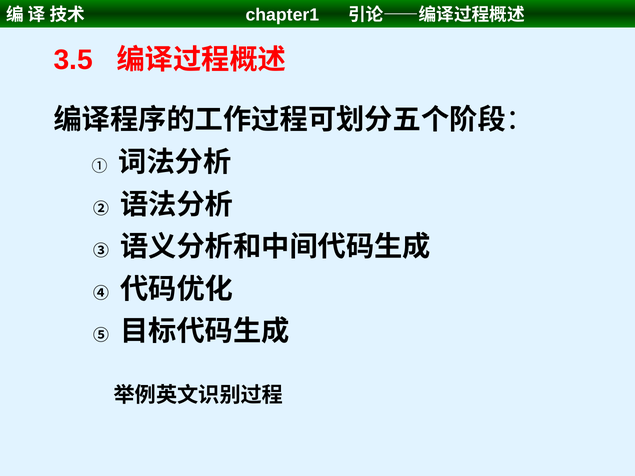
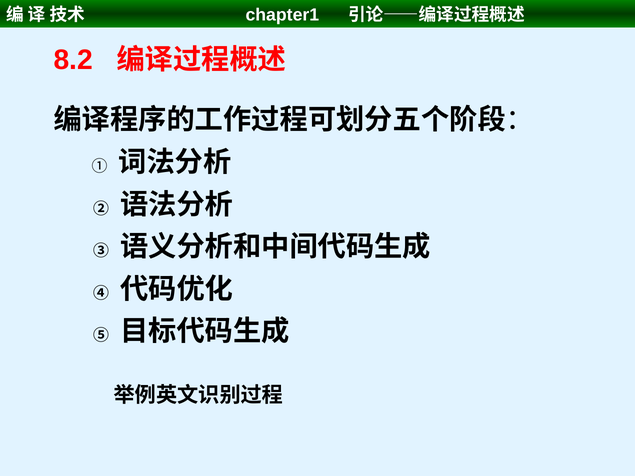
3.5: 3.5 -> 8.2 (73, 60)
